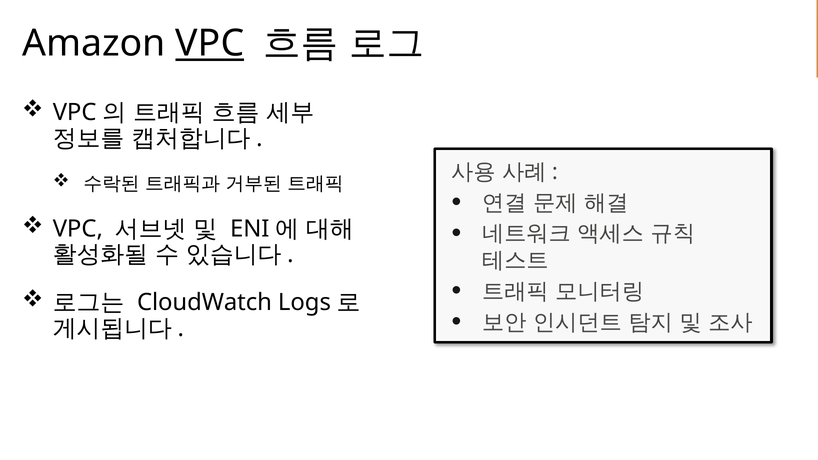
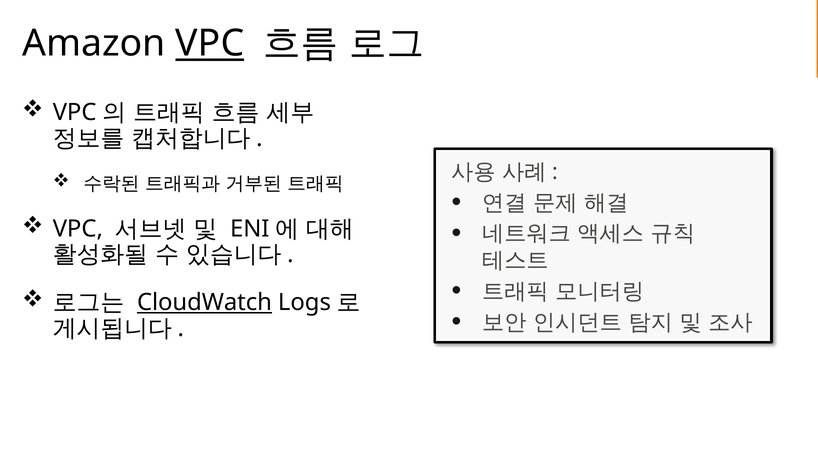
CloudWatch underline: none -> present (204, 303)
